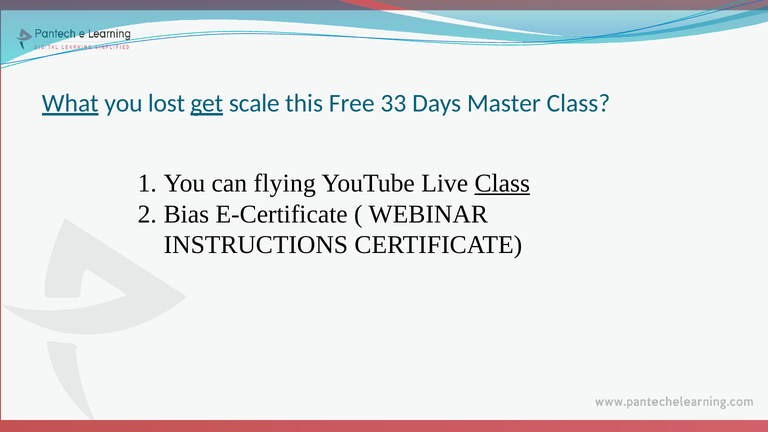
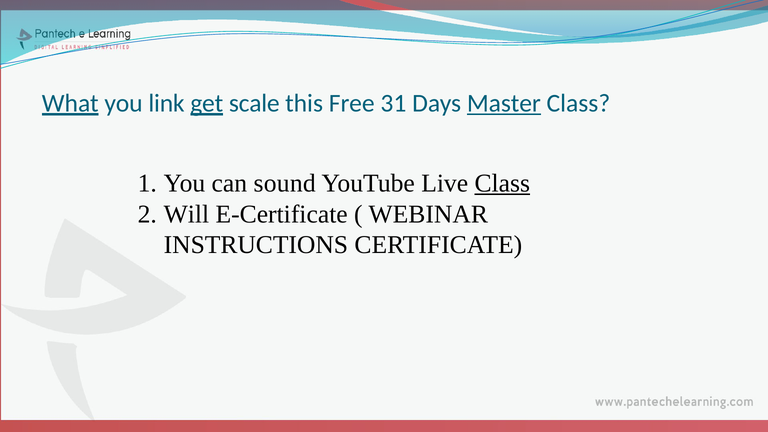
lost: lost -> link (167, 103)
33: 33 -> 31 (393, 103)
Master underline: none -> present (504, 103)
flying: flying -> sound (285, 183)
Bias: Bias -> Will (186, 214)
